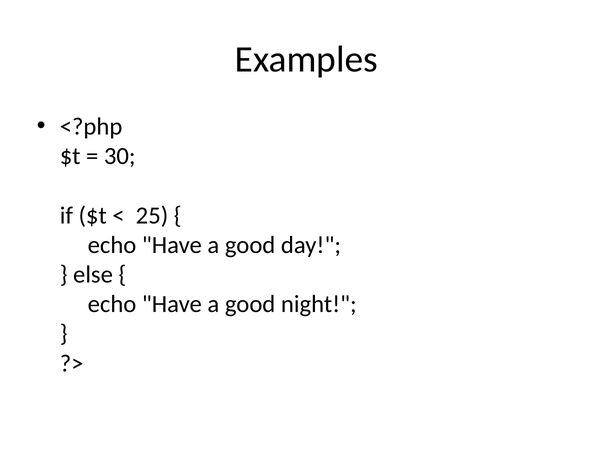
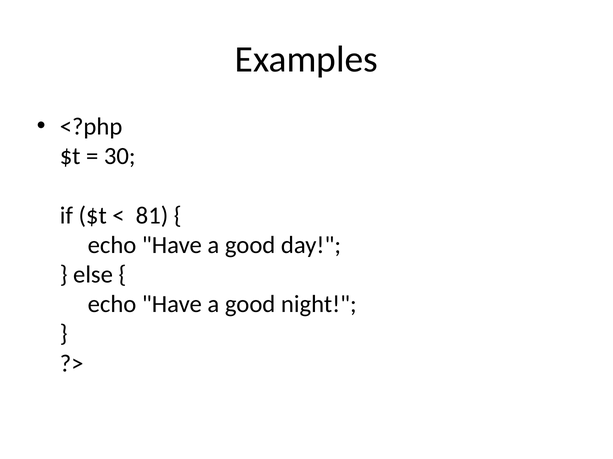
25: 25 -> 81 (152, 216)
